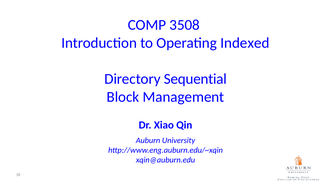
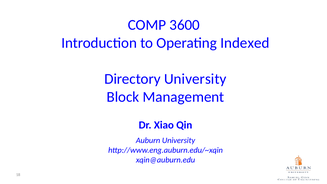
3508: 3508 -> 3600 (185, 25)
Directory Sequential: Sequential -> University (195, 79)
